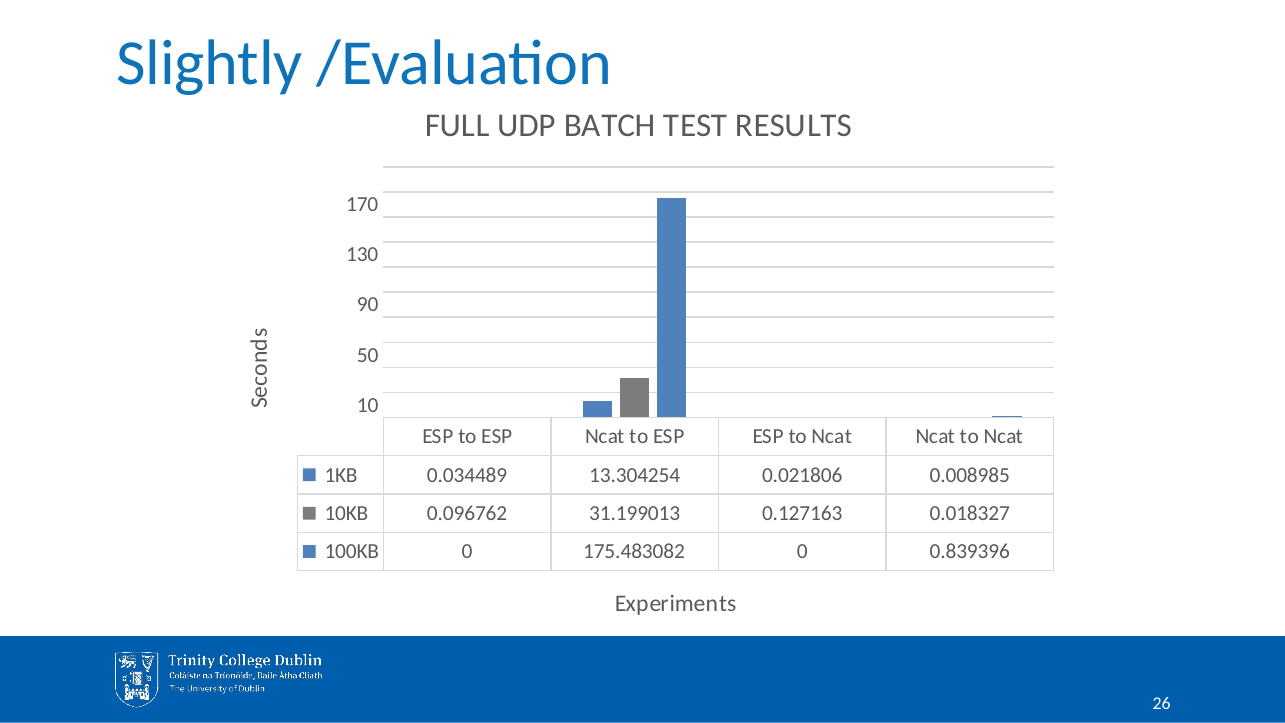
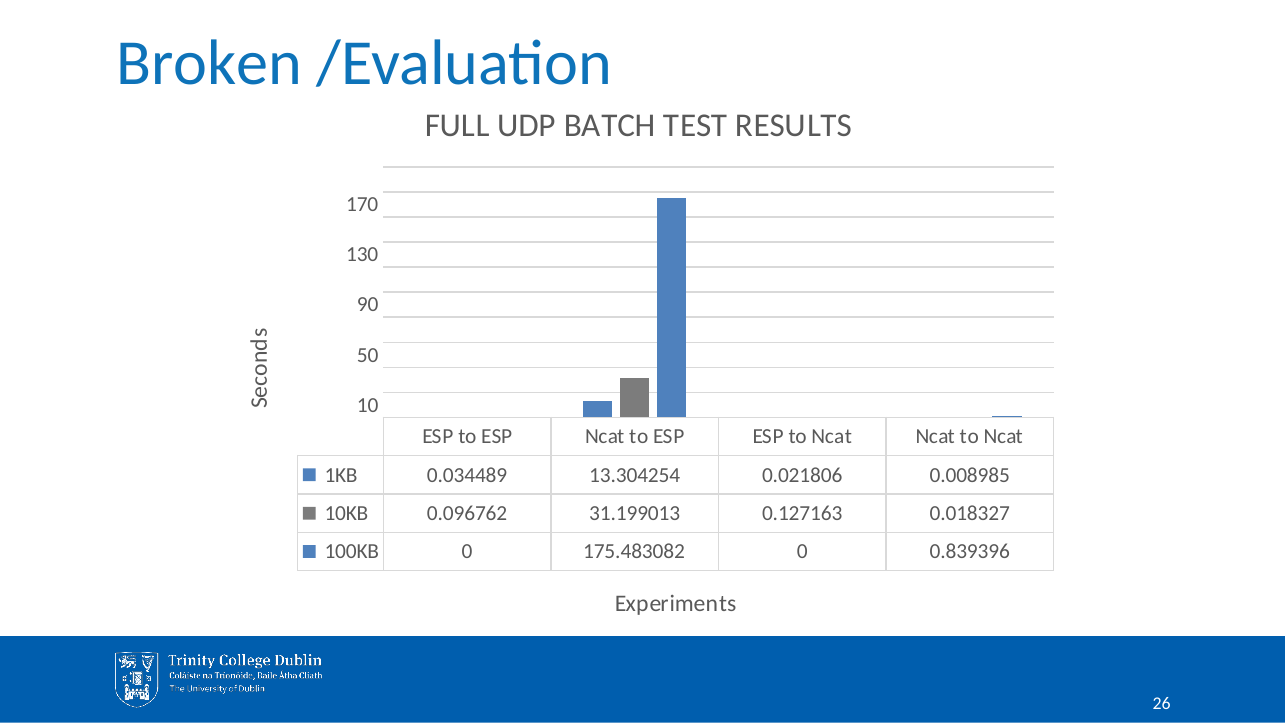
Slightly: Slightly -> Broken (209, 63)
